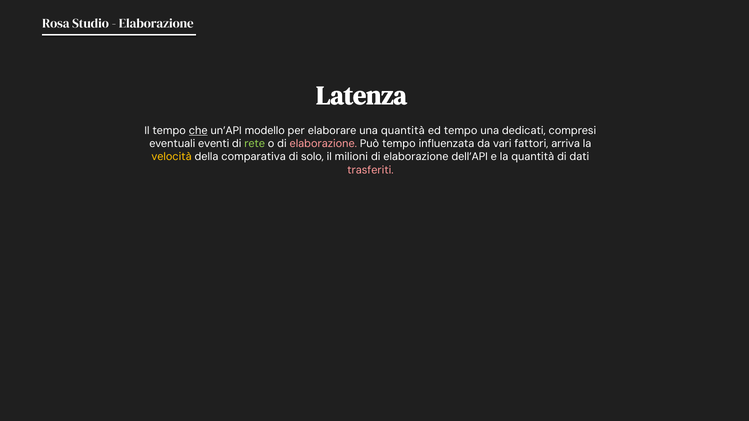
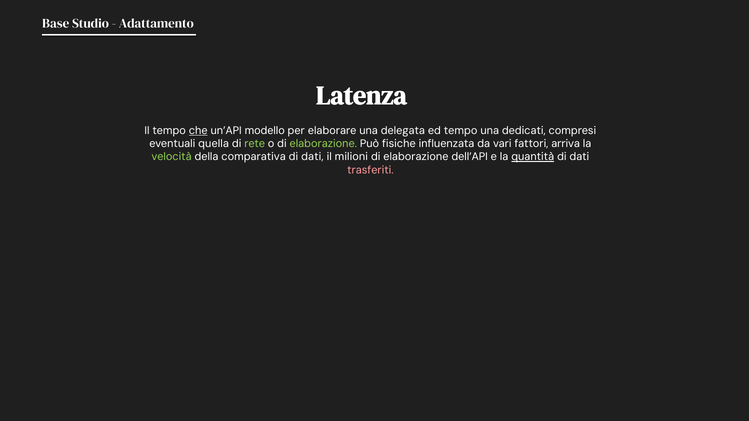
Rosa: Rosa -> Base (56, 23)
Elaborazione: Elaborazione -> Adattamento (156, 23)
una quantità: quantità -> delegata (403, 131)
eventi: eventi -> quella (214, 144)
elaborazione colour: pink -> light green (323, 144)
Può tempo: tempo -> fisiche (399, 144)
velocità colour: yellow -> light green (172, 157)
solo: solo -> dati (312, 157)
quantità underline: none -> present (533, 157)
